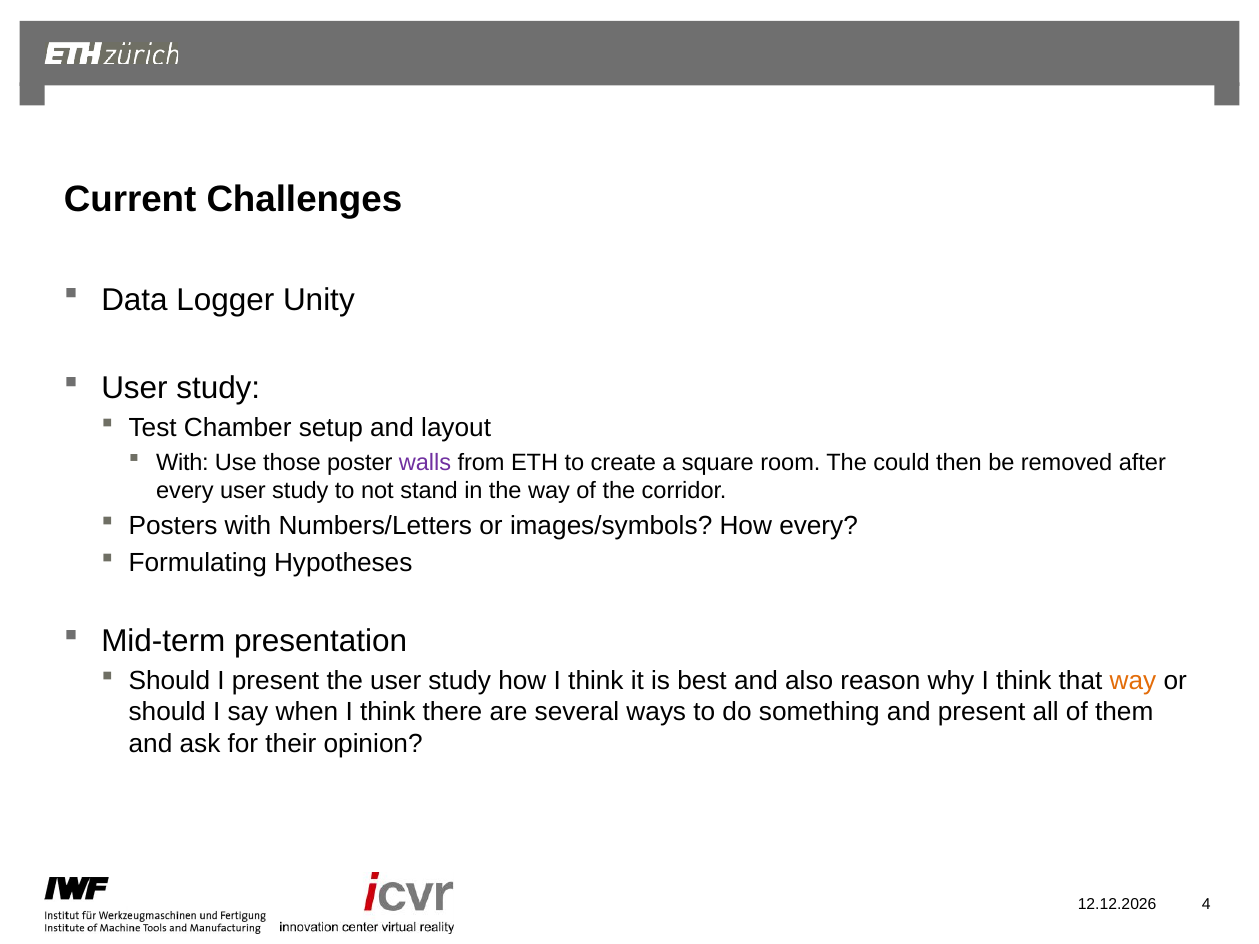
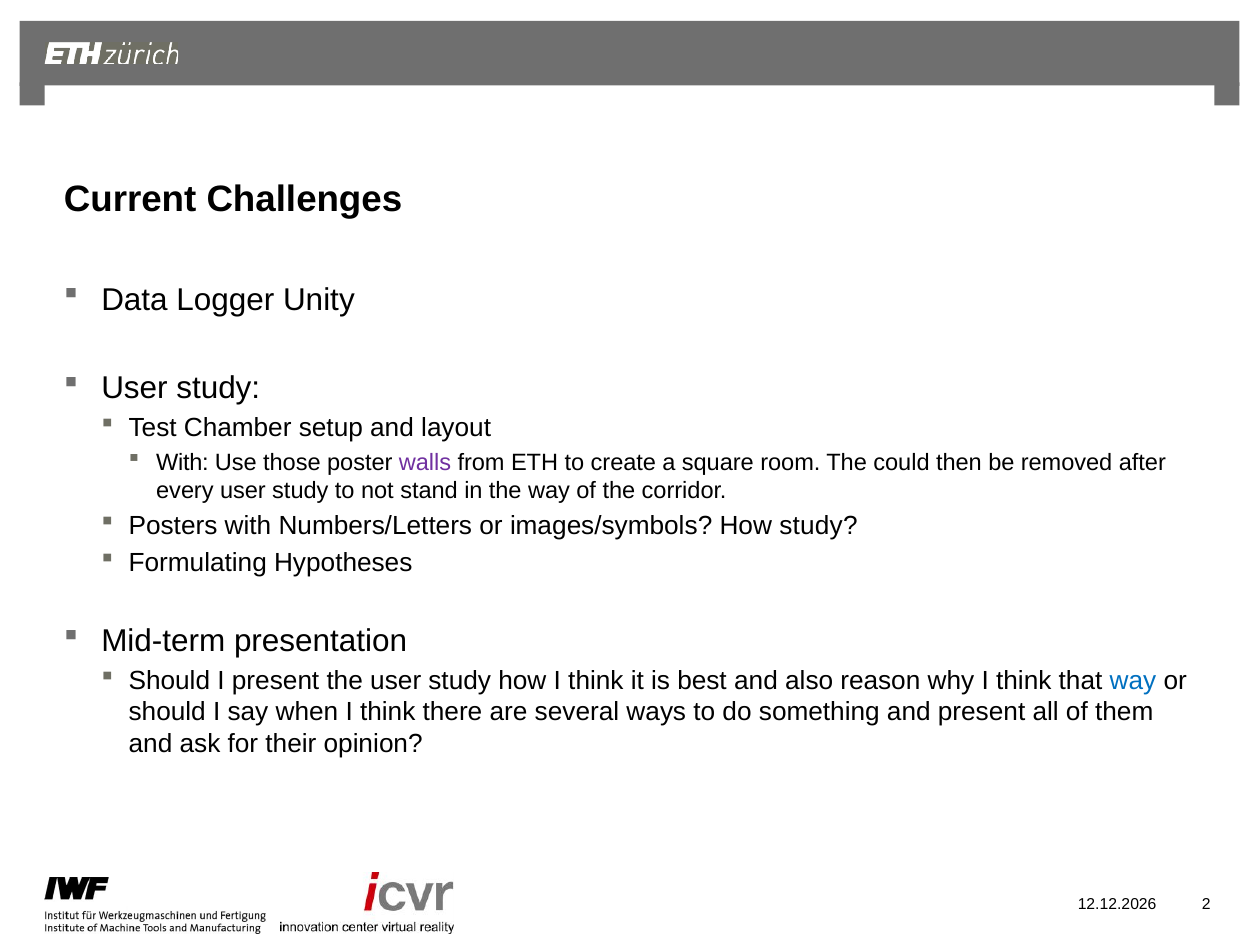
How every: every -> study (818, 526)
way colour: orange -> blue (1133, 681)
4: 4 -> 2 (1206, 905)
